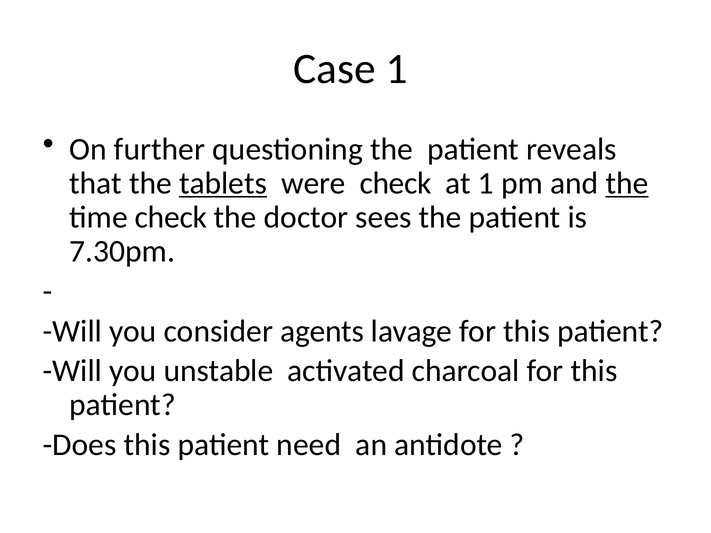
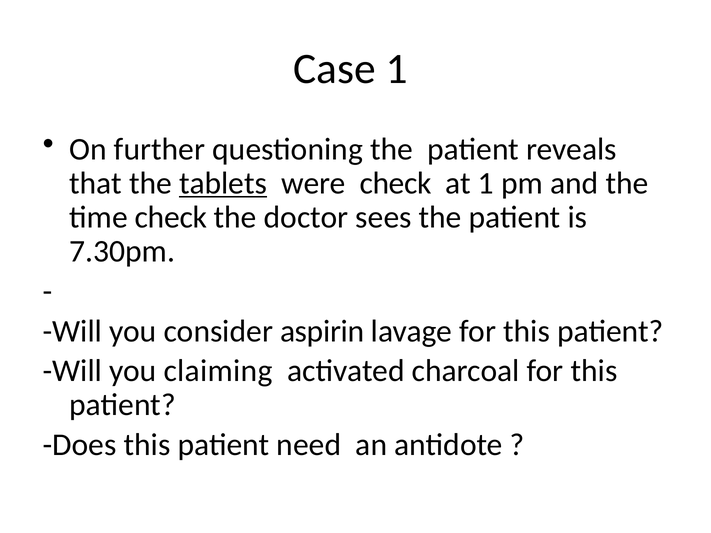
the underline: present -> none (627, 183)
agents: agents -> aspirin (322, 331)
unstable: unstable -> claiming (218, 371)
